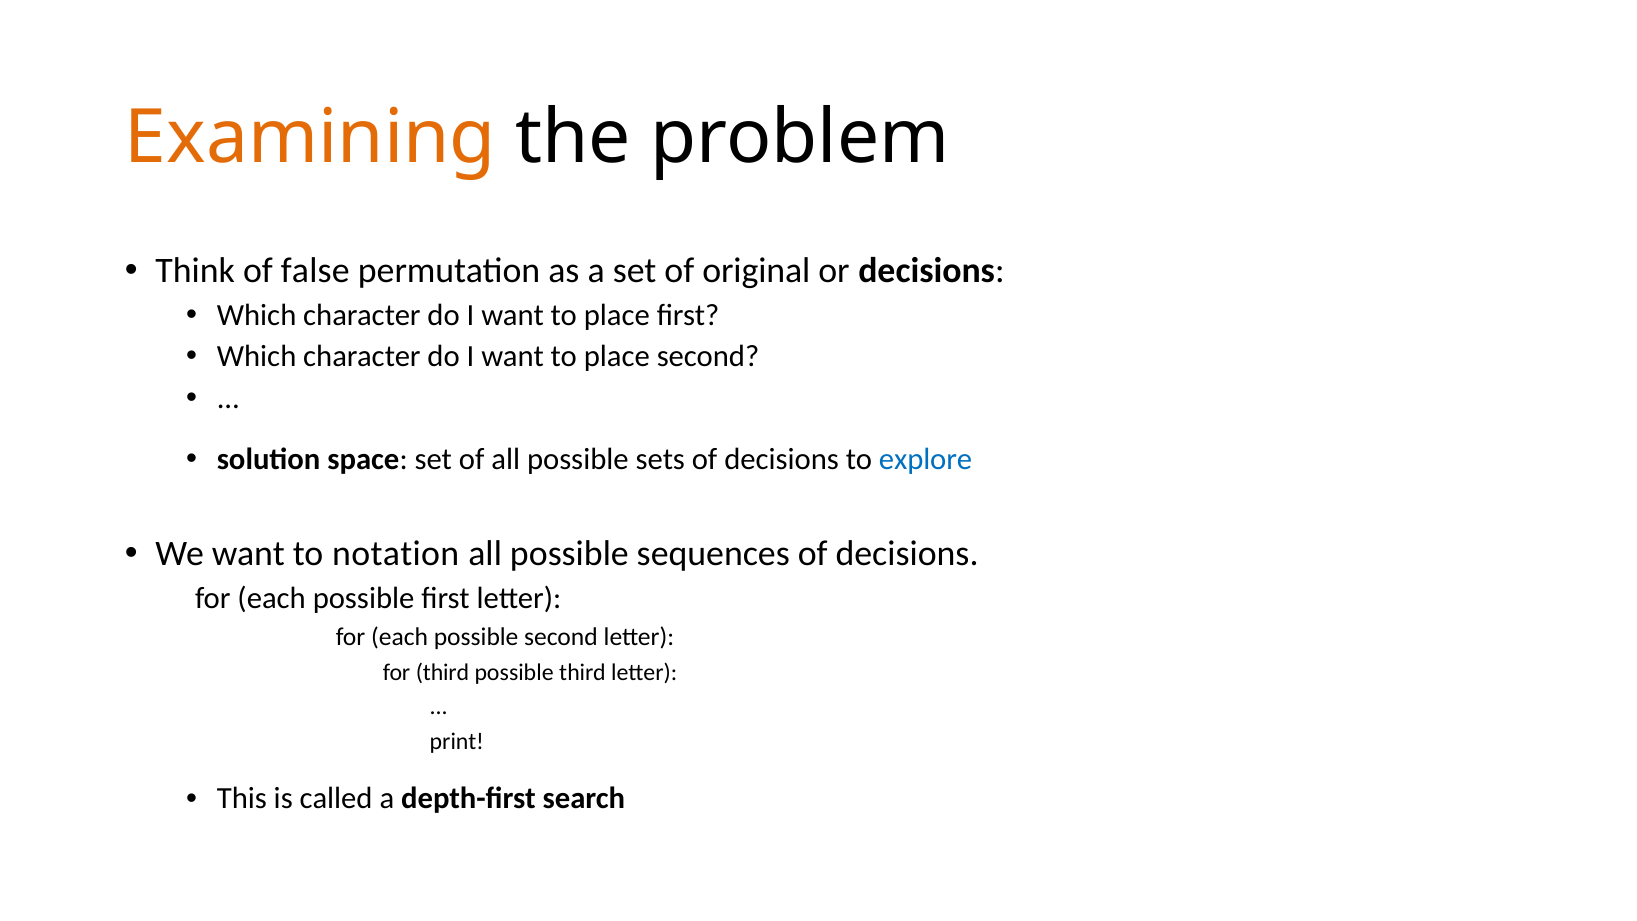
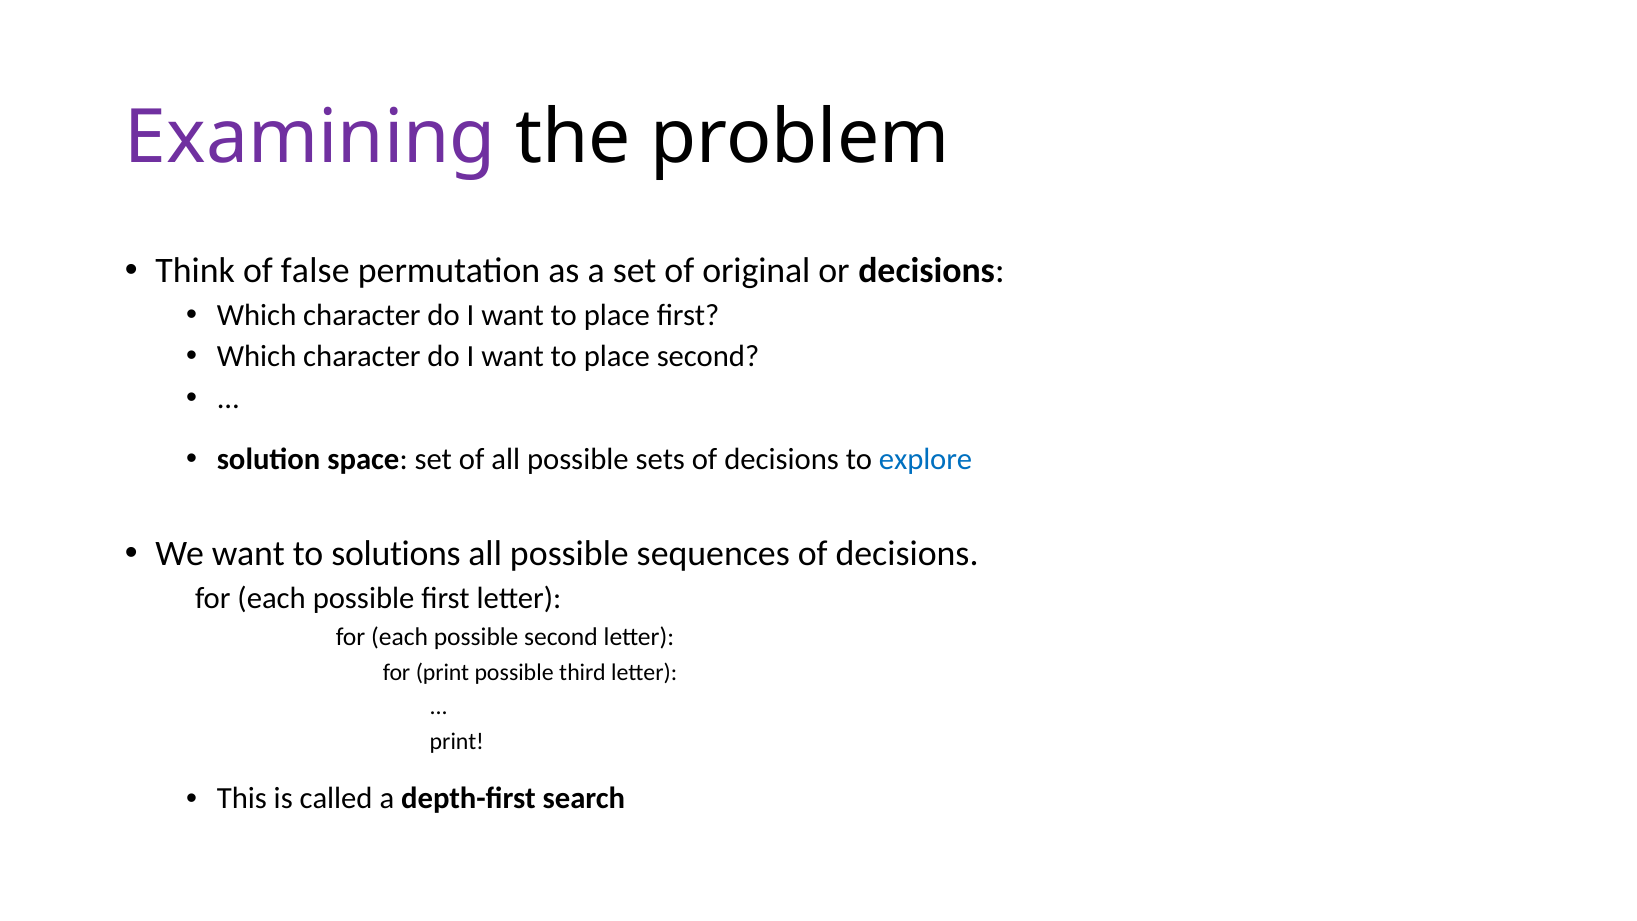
Examining colour: orange -> purple (310, 138)
notation: notation -> solutions (396, 554)
for third: third -> print (443, 673)
